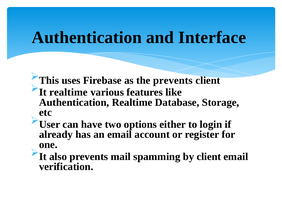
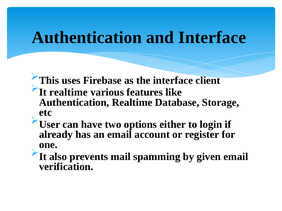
the prevents: prevents -> interface (173, 81)
by client: client -> given (209, 157)
